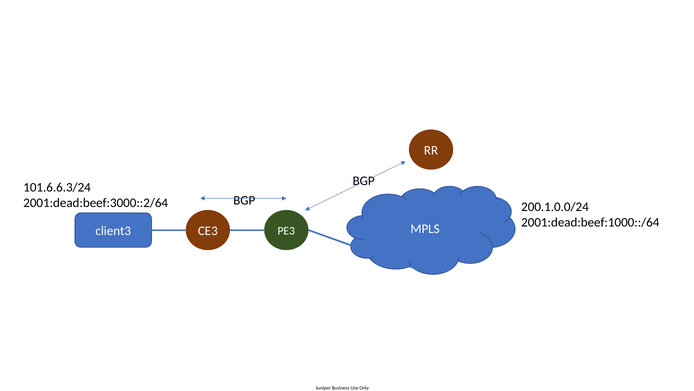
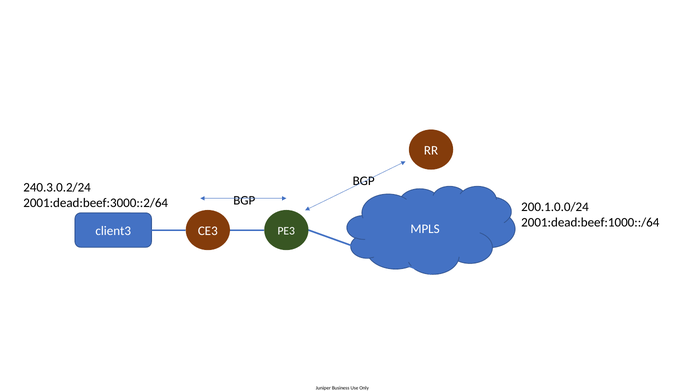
101.6.6.3/24: 101.6.6.3/24 -> 240.3.0.2/24 (57, 187)
